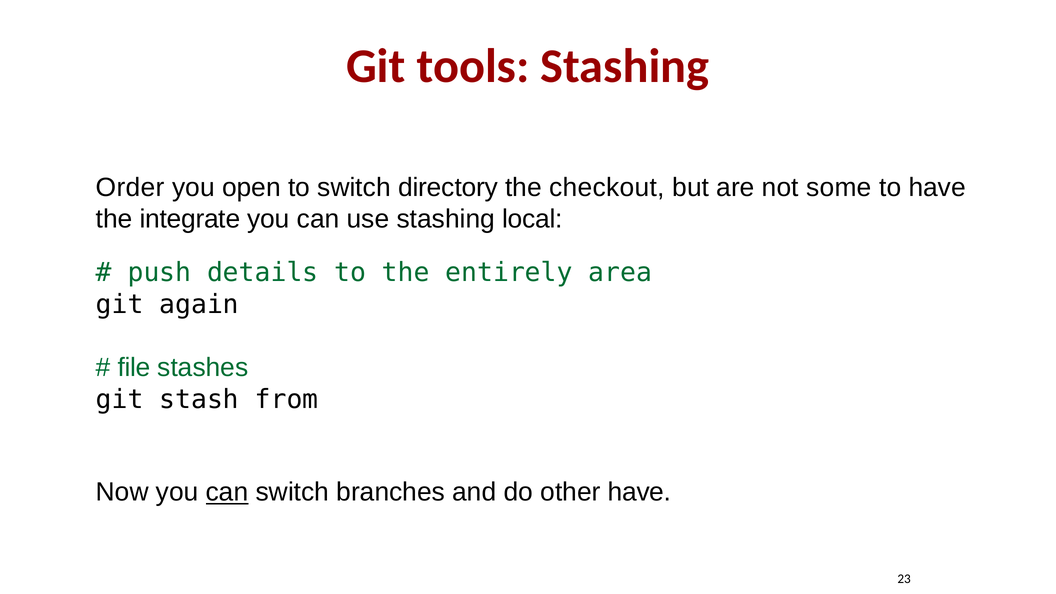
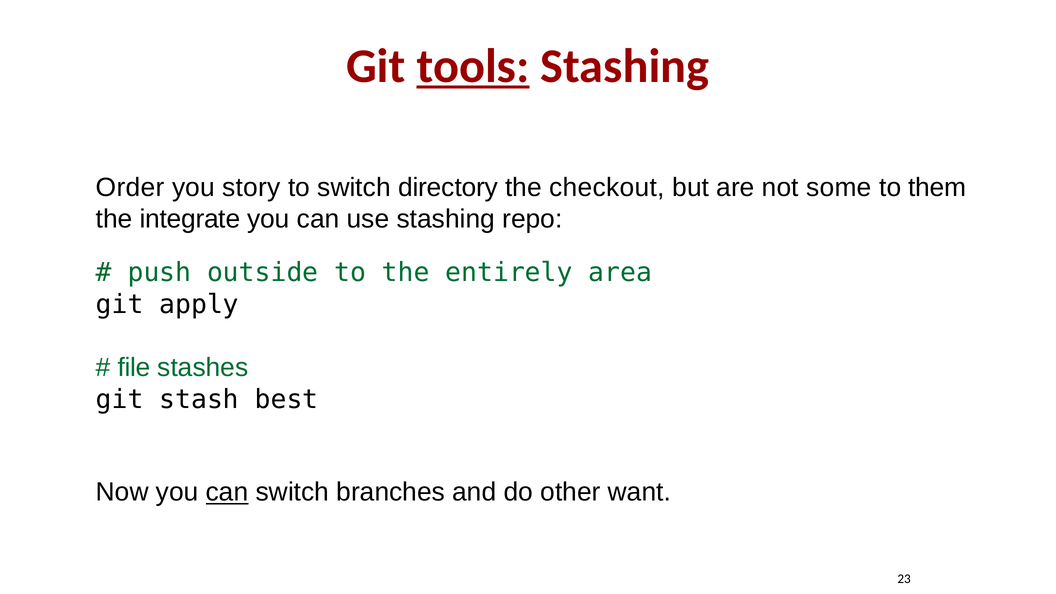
tools underline: none -> present (473, 66)
open: open -> story (251, 188)
to have: have -> them (937, 188)
local: local -> repo (532, 219)
details: details -> outside (263, 273)
again: again -> apply (199, 304)
from: from -> best (287, 399)
other have: have -> want (639, 492)
